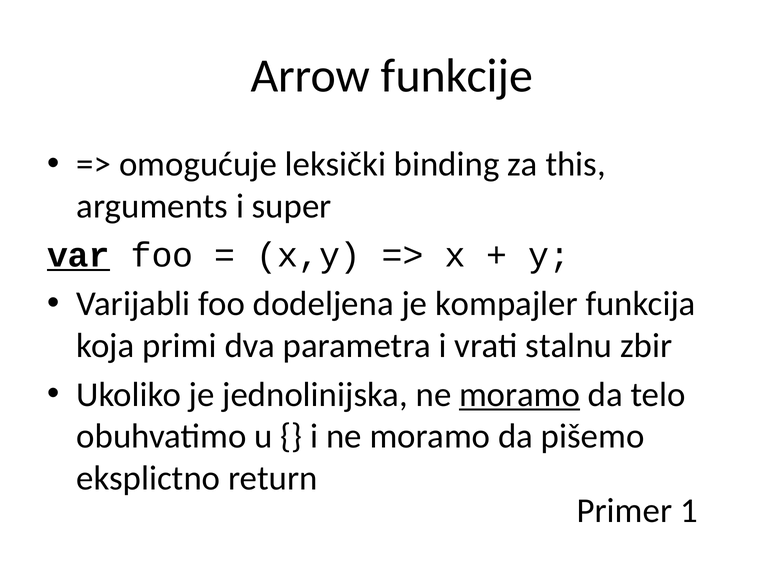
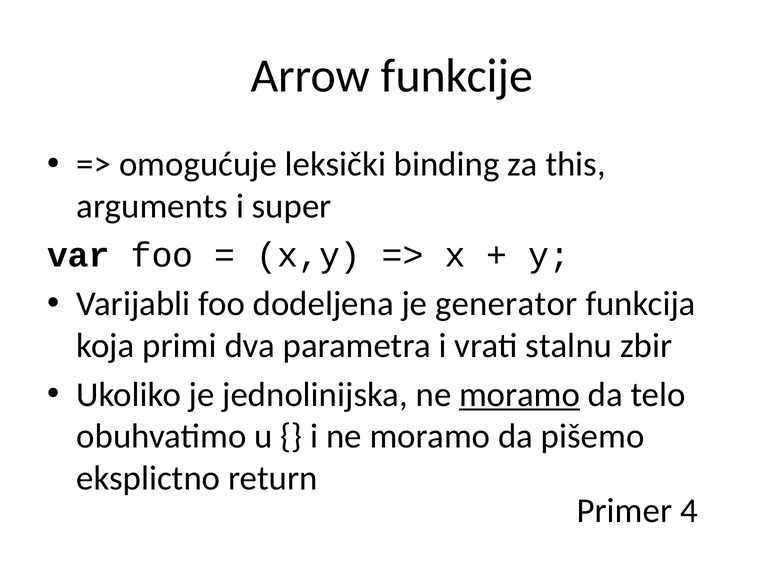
var underline: present -> none (78, 255)
kompajler: kompajler -> generator (506, 304)
1: 1 -> 4 (689, 511)
